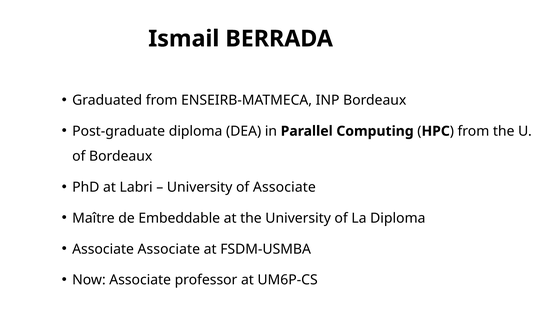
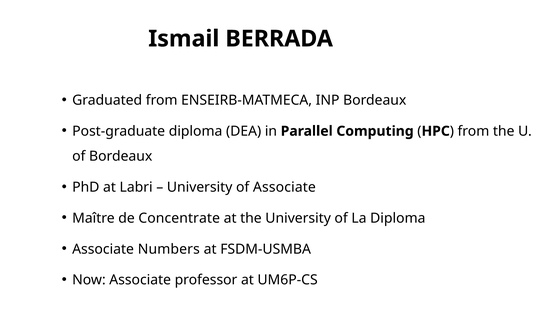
Embeddable: Embeddable -> Concentrate (179, 218)
Associate Associate: Associate -> Numbers (169, 249)
